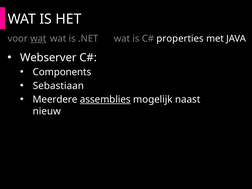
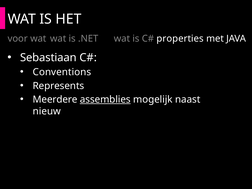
wat underline: present -> none (38, 39)
Webserver: Webserver -> Sebastiaan (48, 58)
Components: Components -> Conventions (62, 72)
Sebastiaan: Sebastiaan -> Represents (58, 86)
